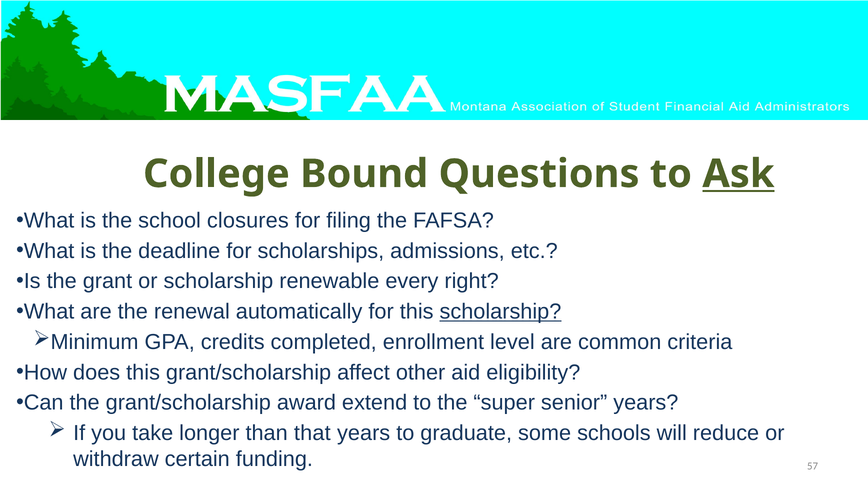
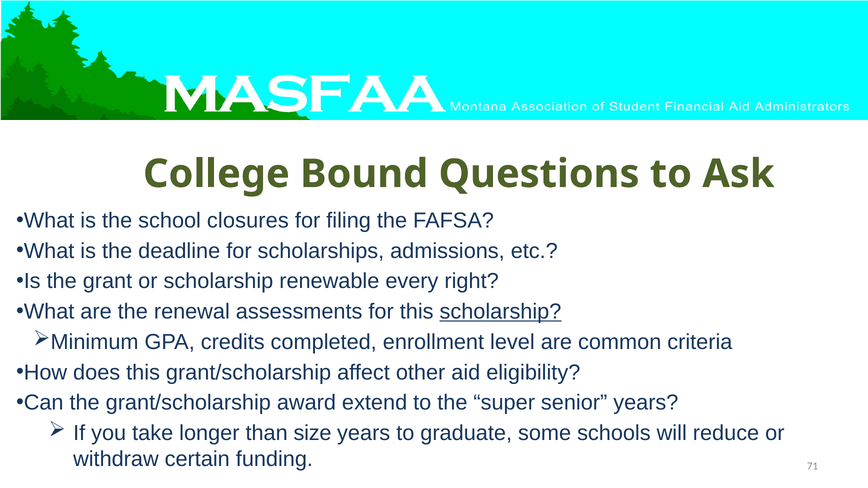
Ask underline: present -> none (738, 174)
automatically: automatically -> assessments (299, 312)
that: that -> size (313, 433)
57: 57 -> 71 (813, 466)
